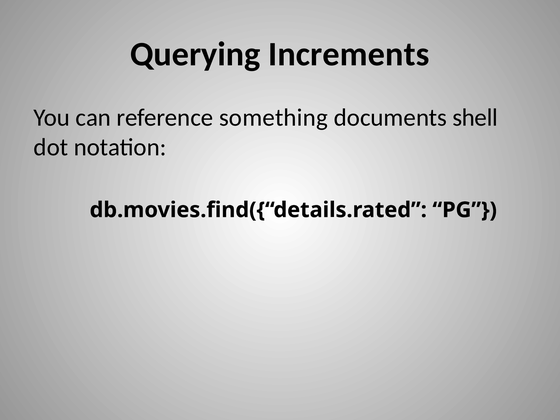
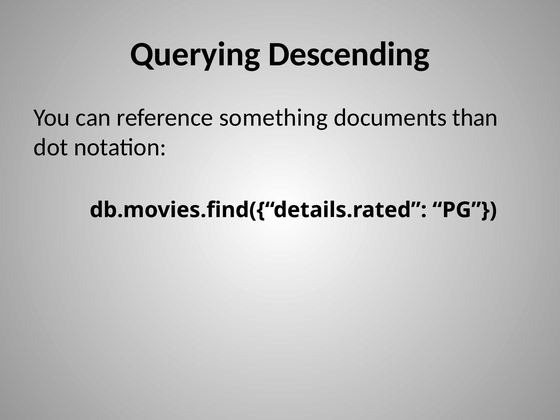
Increments: Increments -> Descending (349, 54)
shell: shell -> than (475, 117)
